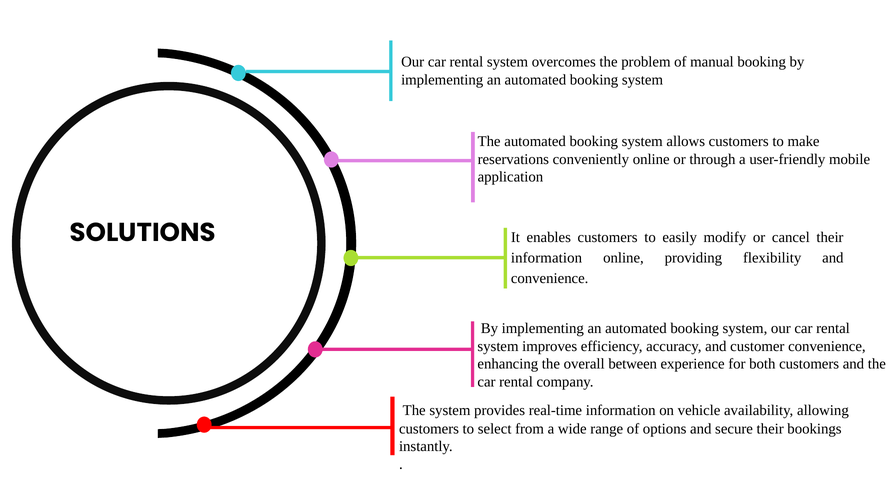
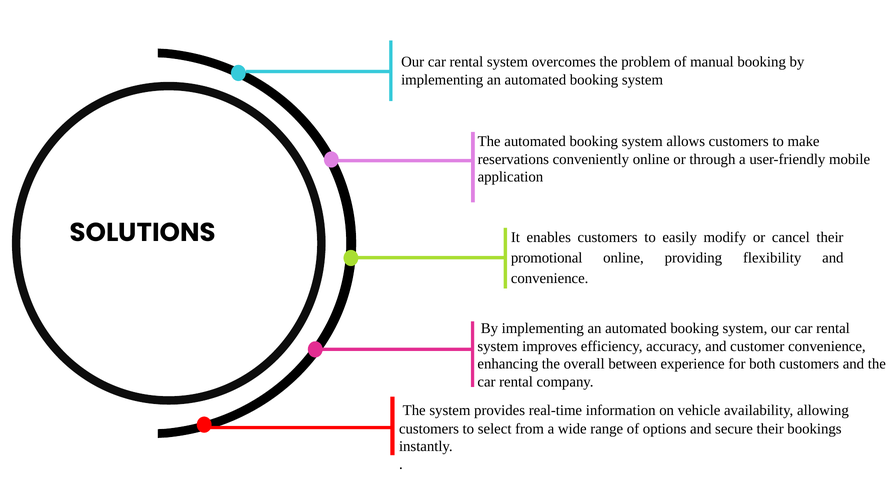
information: information -> promotional (547, 258)
